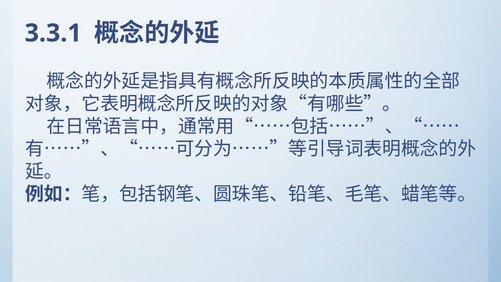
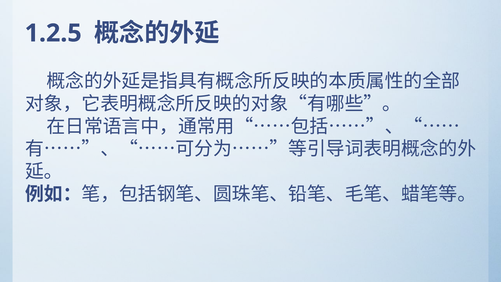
3.3.1: 3.3.1 -> 1.2.5 (53, 33)
